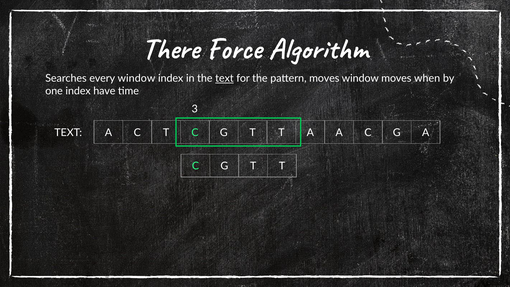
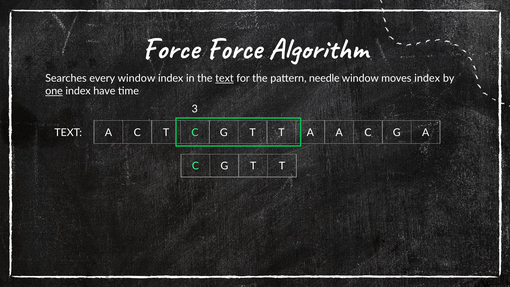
There: There -> Force (170, 49)
pattern moves: moves -> needle (324, 78)
moves when: when -> index (427, 78)
one underline: none -> present (54, 91)
